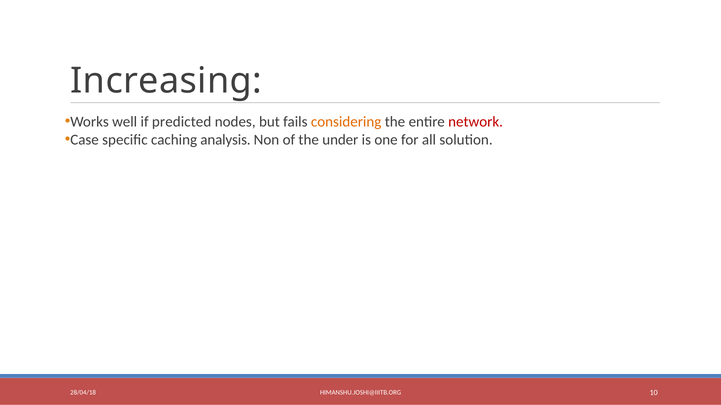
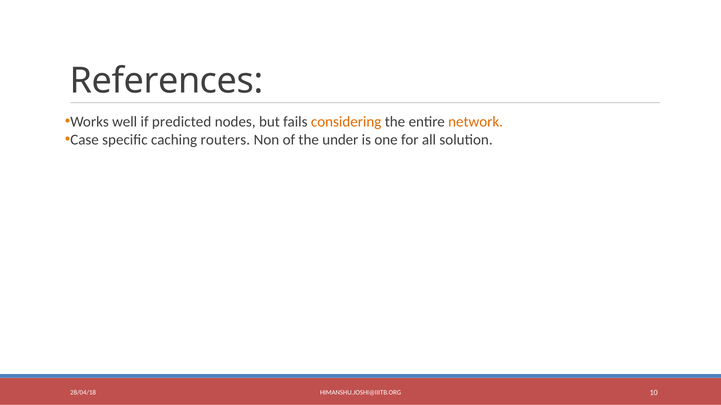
Increasing: Increasing -> References (166, 81)
network colour: red -> orange (476, 122)
analysis: analysis -> routers (225, 140)
